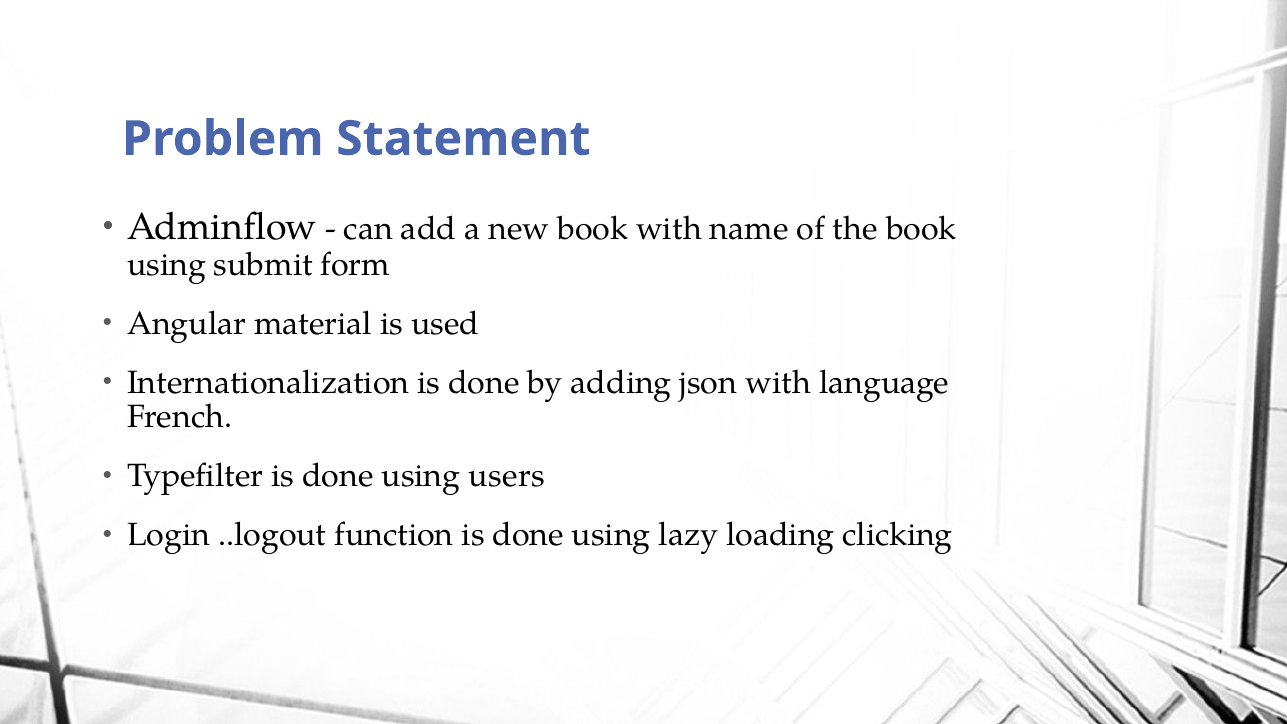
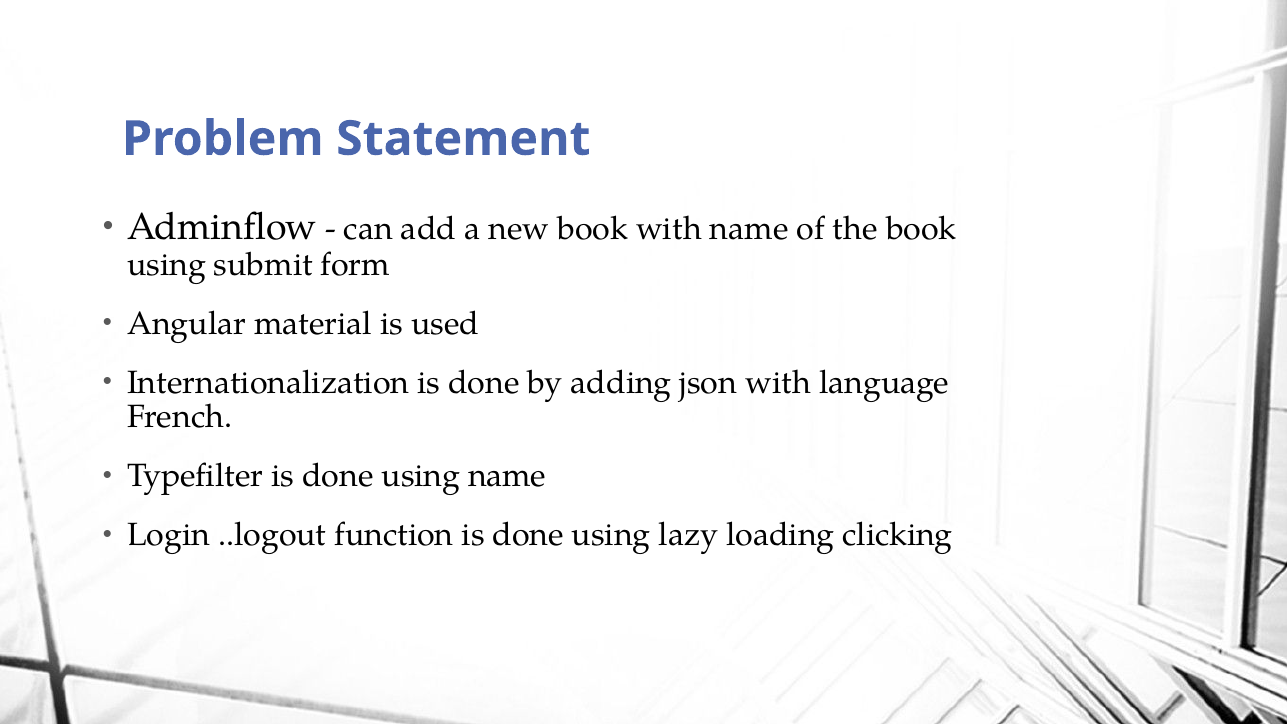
using users: users -> name (507, 476)
